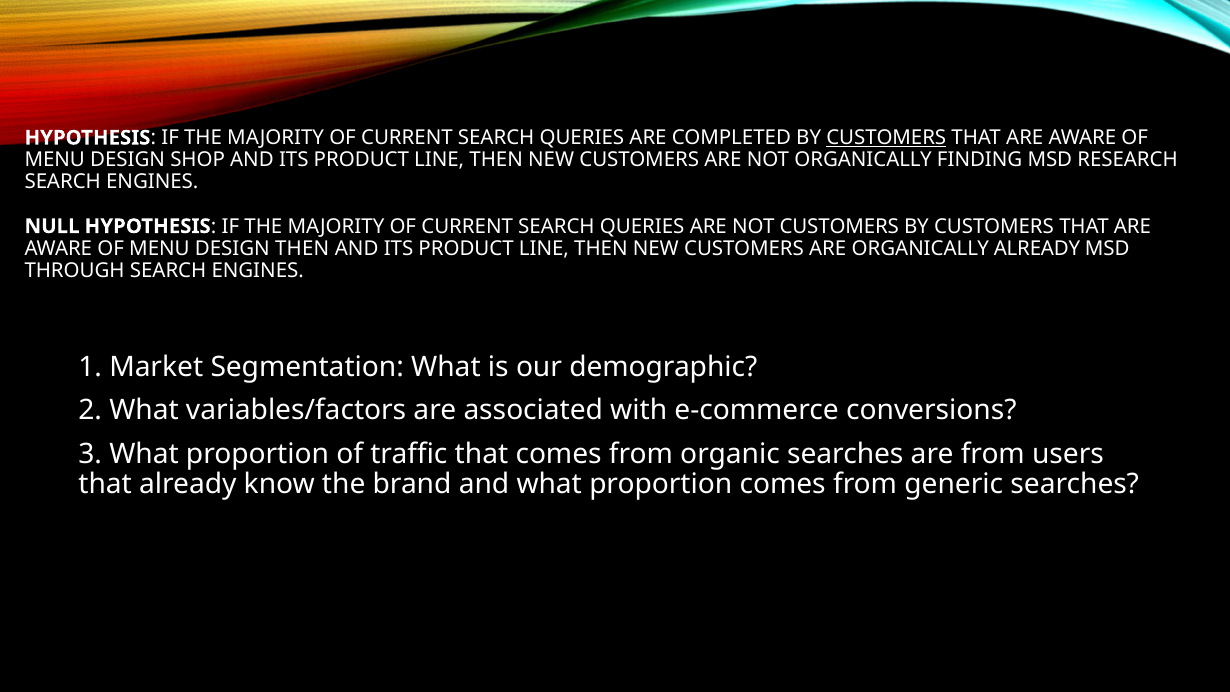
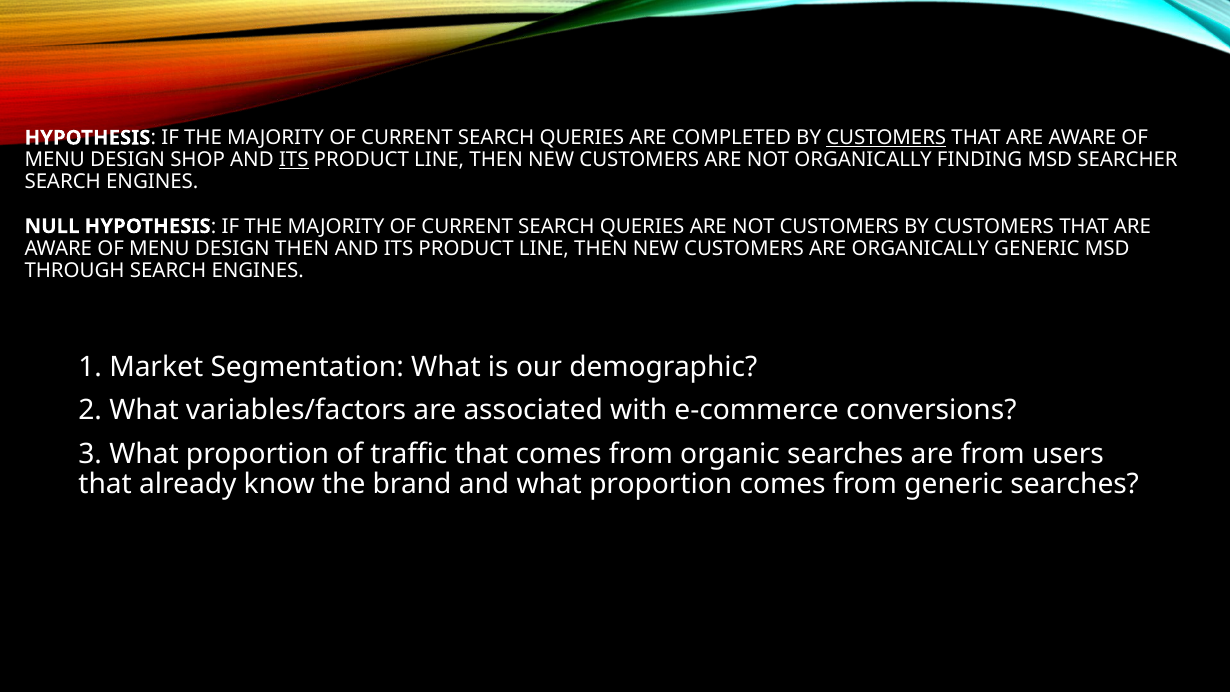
ITS underline: none -> present (294, 160)
RESEARCH: RESEARCH -> SEARCHER (1128, 160)
ORGANICALLY ALREADY: ALREADY -> GENERIC (1037, 248)
